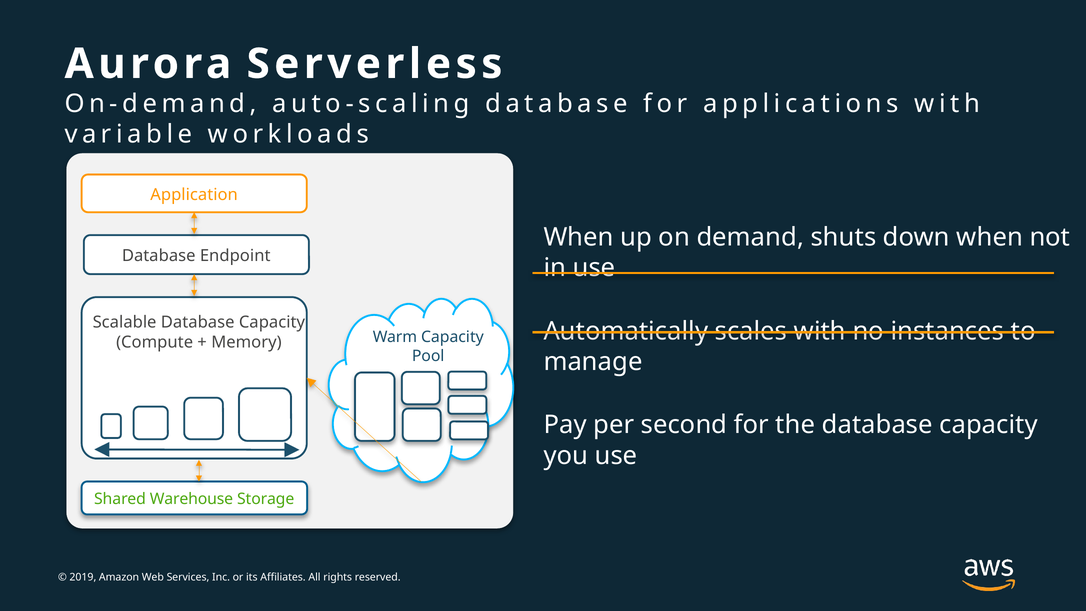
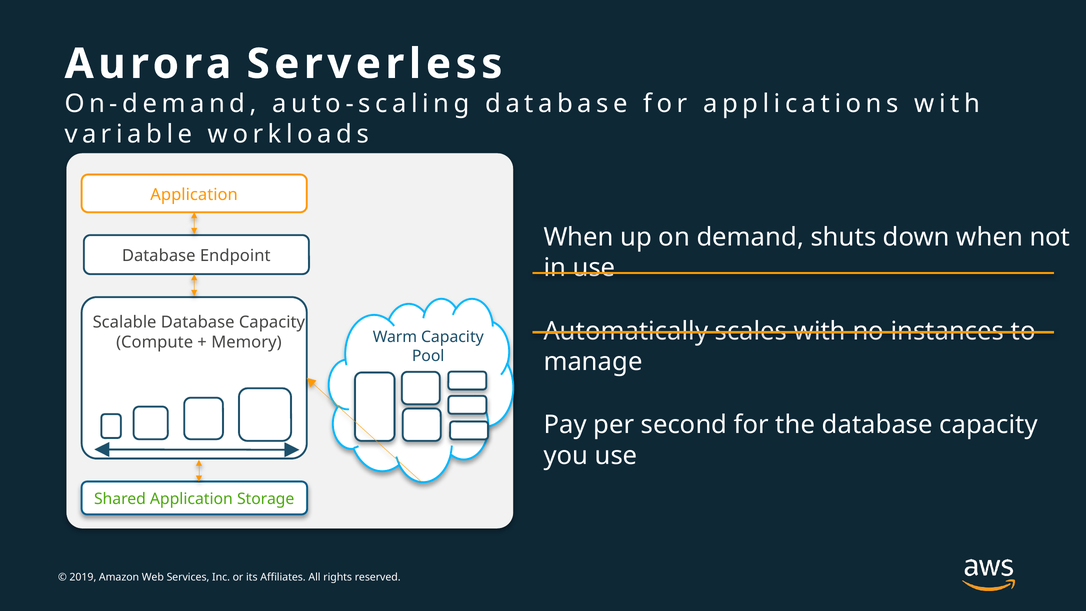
Shared Warehouse: Warehouse -> Application (191, 499)
